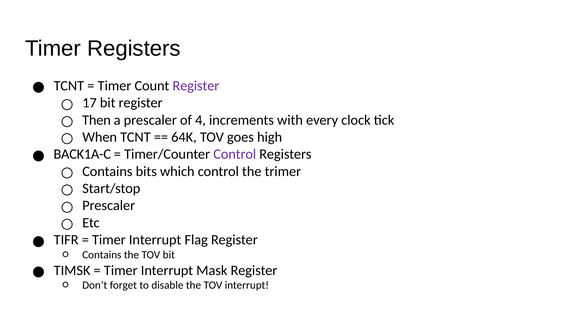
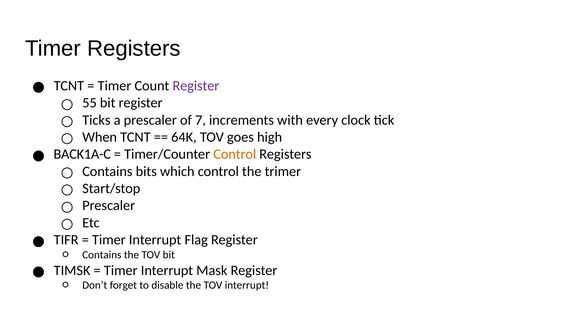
17: 17 -> 55 (90, 103)
Then: Then -> Ticks (96, 120)
4: 4 -> 7 (200, 120)
Control colour: purple -> orange (235, 154)
